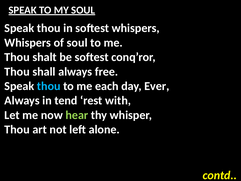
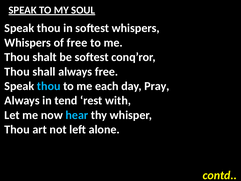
of soul: soul -> free (77, 43)
Ever: Ever -> Pray (157, 86)
hear colour: light green -> light blue (77, 115)
